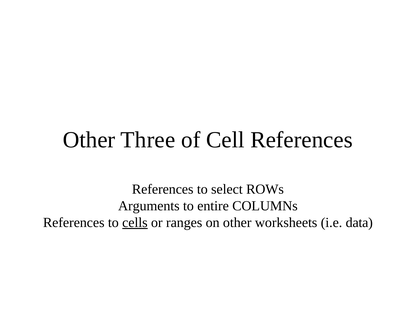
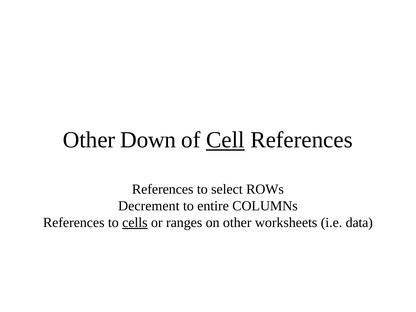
Three: Three -> Down (148, 140)
Cell underline: none -> present (225, 140)
Arguments: Arguments -> Decrement (149, 206)
